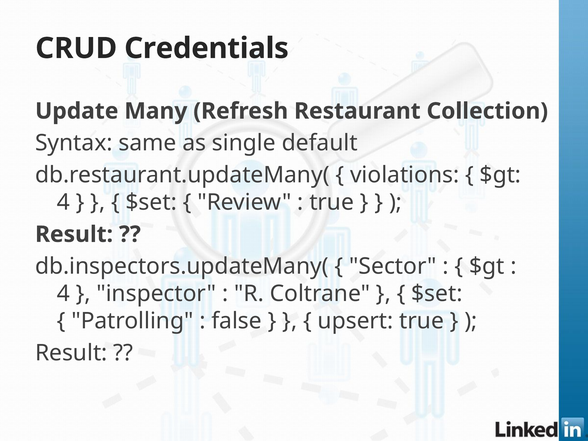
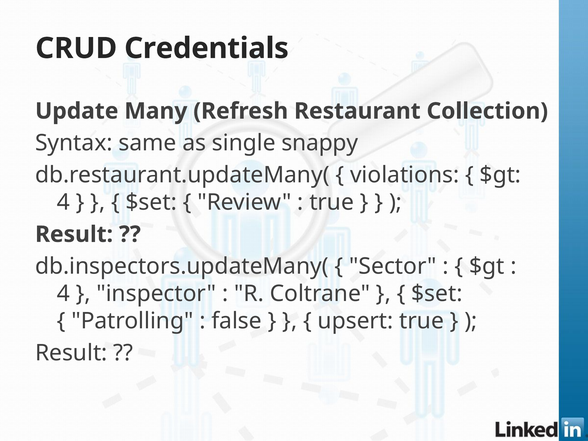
default: default -> snappy (320, 143)
